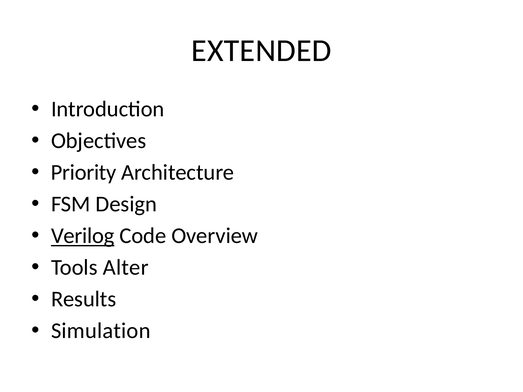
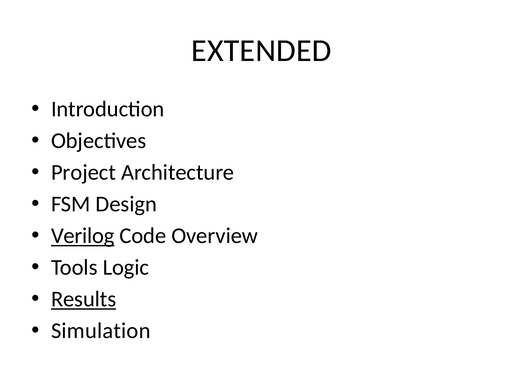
Priority: Priority -> Project (83, 173)
Alter: Alter -> Logic (126, 268)
Results underline: none -> present (84, 299)
